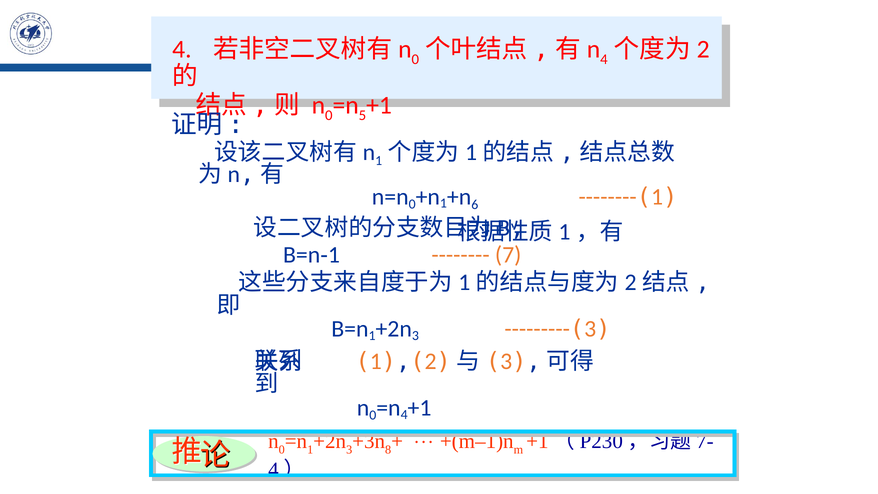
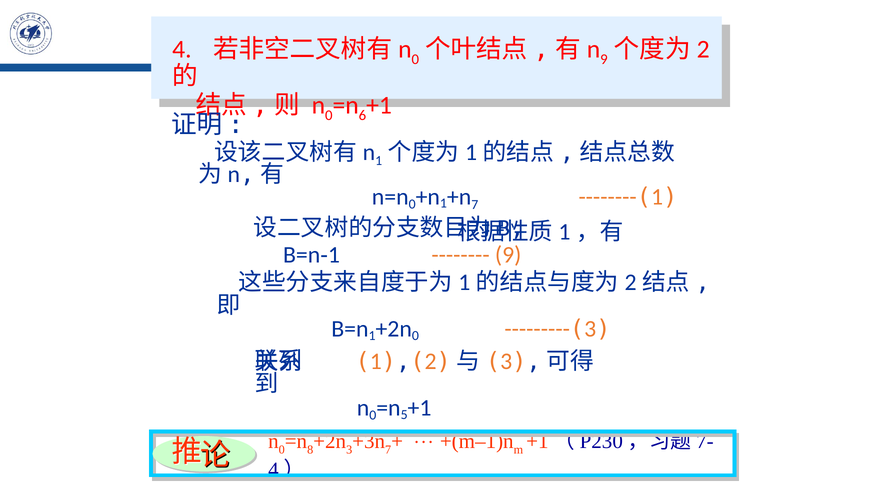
4: 4 -> 9 (604, 59)
5: 5 -> 6 (362, 115)
6: 6 -> 7 (475, 205)
7: 7 -> 9 (508, 255)
3: 3 -> 0 (415, 336)
4: 4 -> 5 (404, 414)
1: 1 -> 8 (310, 449)
8: 8 -> 7 (388, 449)
